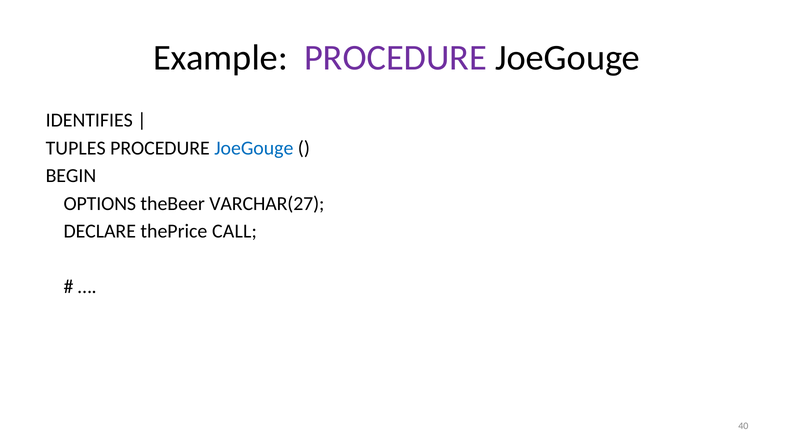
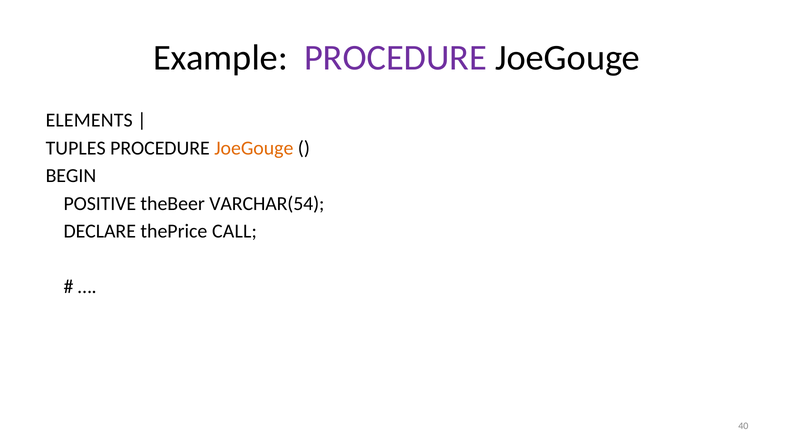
IDENTIFIES: IDENTIFIES -> ELEMENTS (89, 120)
JoeGouge colour: blue -> orange (254, 148)
OPTIONS: OPTIONS -> POSITIVE (100, 204)
VARCHAR(27: VARCHAR(27 -> VARCHAR(54 (267, 204)
